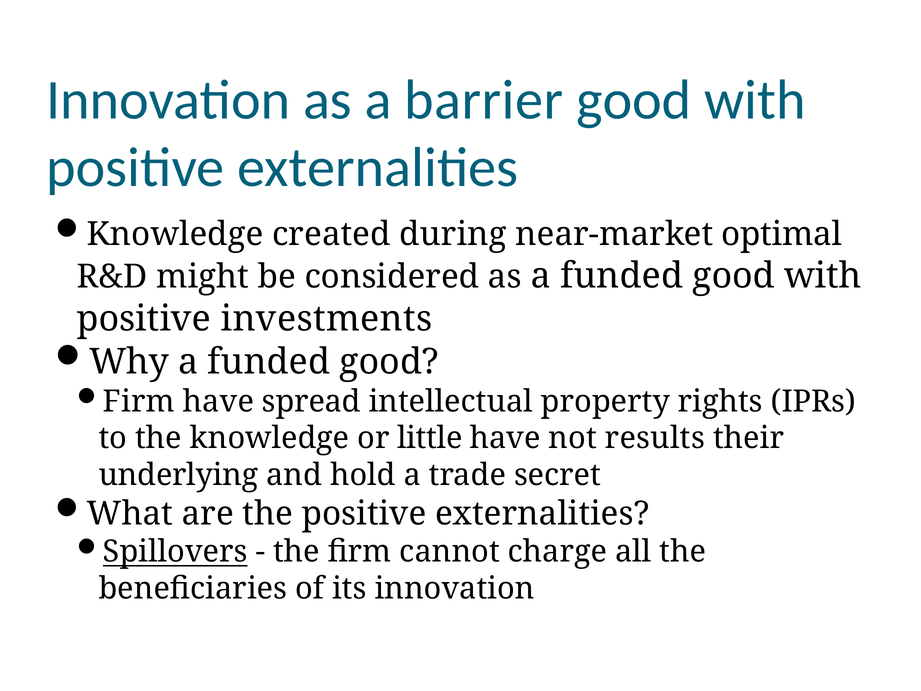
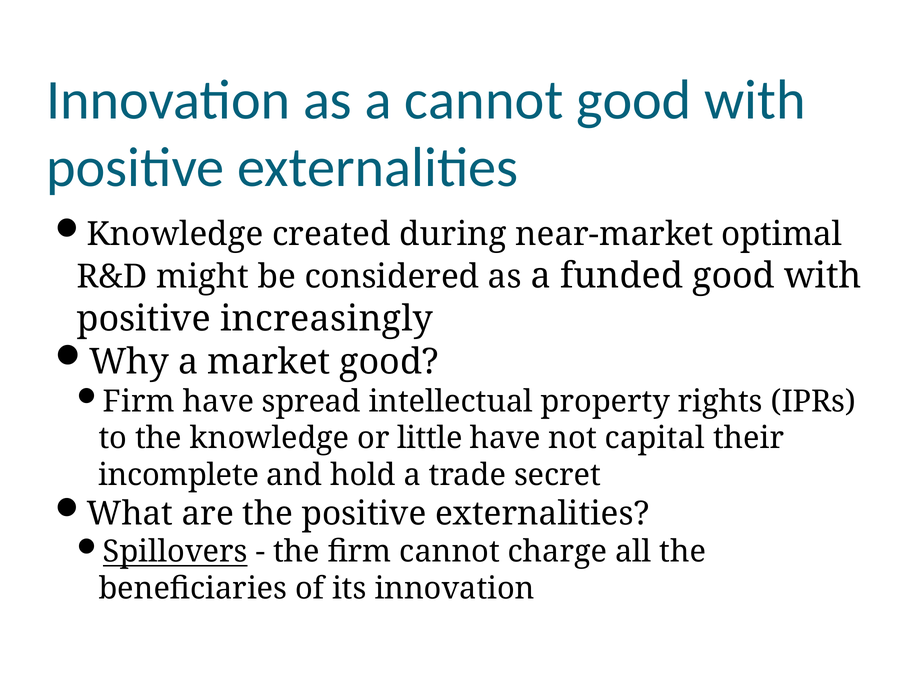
a barrier: barrier -> cannot (484, 100)
investments: investments -> increasingly (327, 319)
Why a funded: funded -> market (269, 362)
results: results -> capital (655, 438)
underlying: underlying -> incomplete (179, 475)
